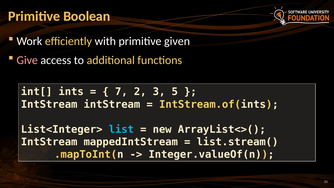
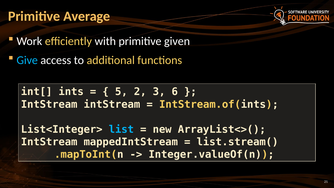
Boolean: Boolean -> Average (87, 16)
Give colour: pink -> light blue (27, 60)
7: 7 -> 5 (121, 92)
5: 5 -> 6 (175, 92)
